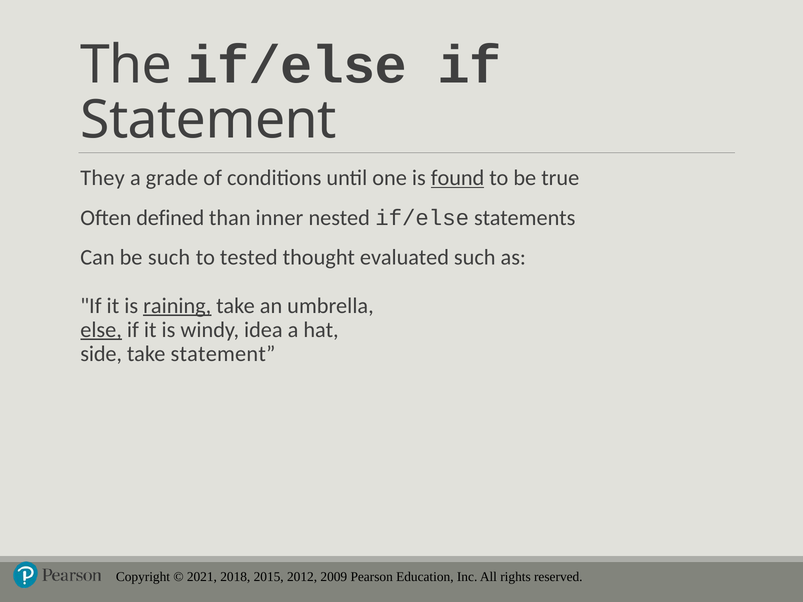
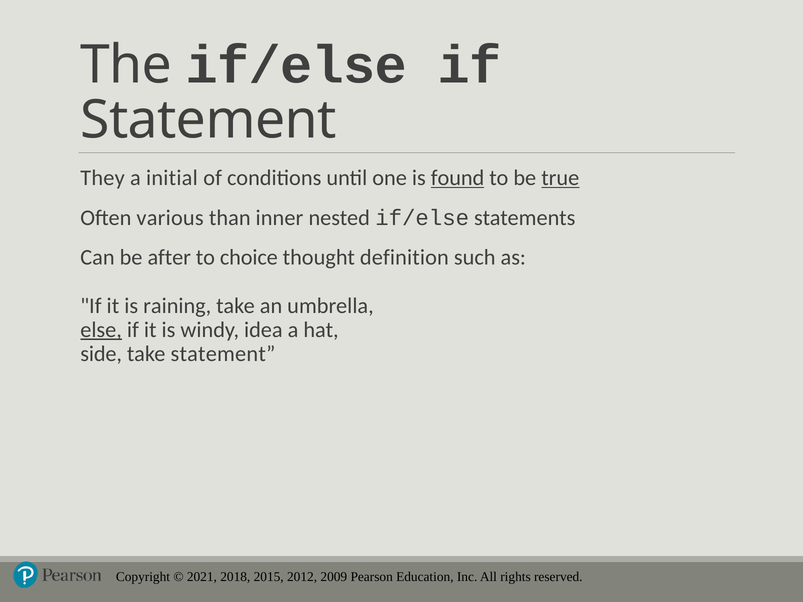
grade: grade -> initial (172, 178)
true underline: none -> present (560, 178)
defined: defined -> various (170, 218)
be such: such -> after (169, 258)
tested: tested -> choice (249, 258)
evaluated: evaluated -> definition (404, 258)
raining underline: present -> none (177, 306)
